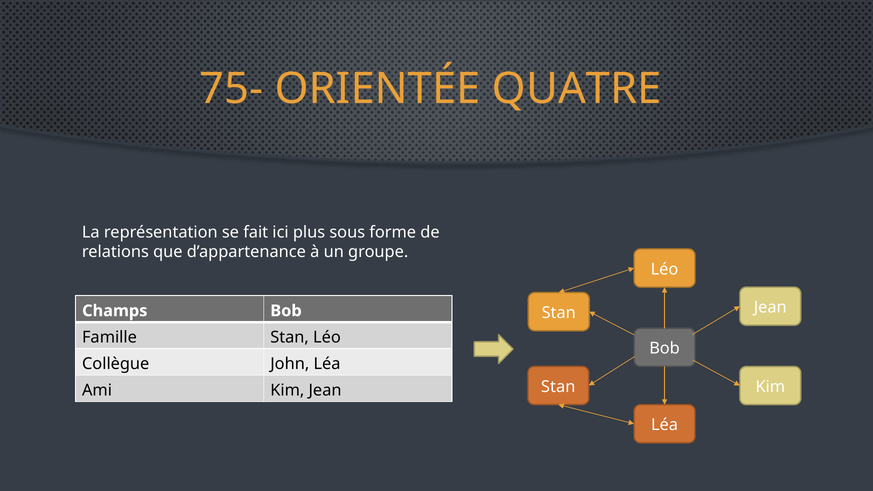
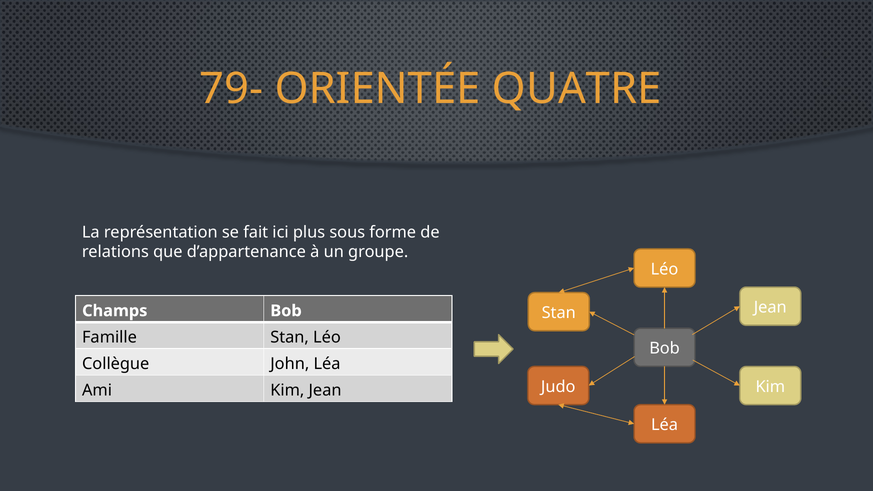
75-: 75- -> 79- (231, 89)
Stan: Stan -> Judo (558, 387)
